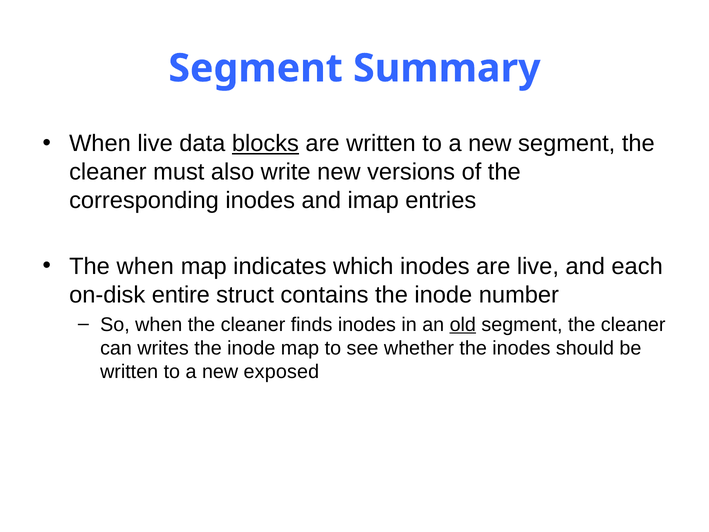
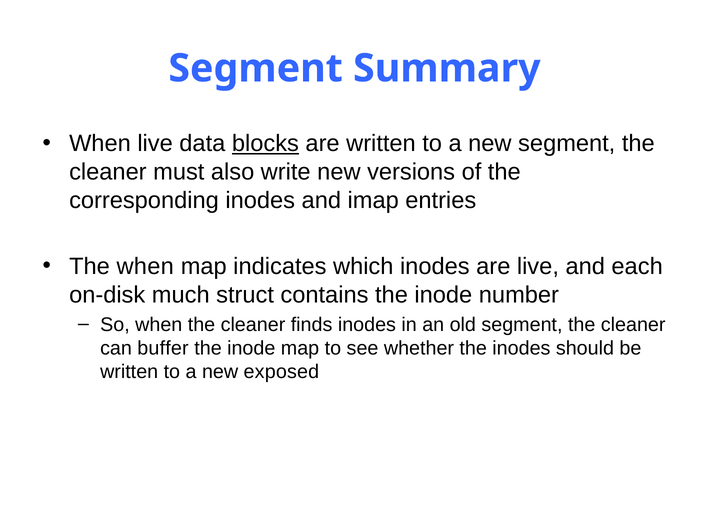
entire: entire -> much (181, 295)
old underline: present -> none (463, 324)
writes: writes -> buffer (163, 348)
